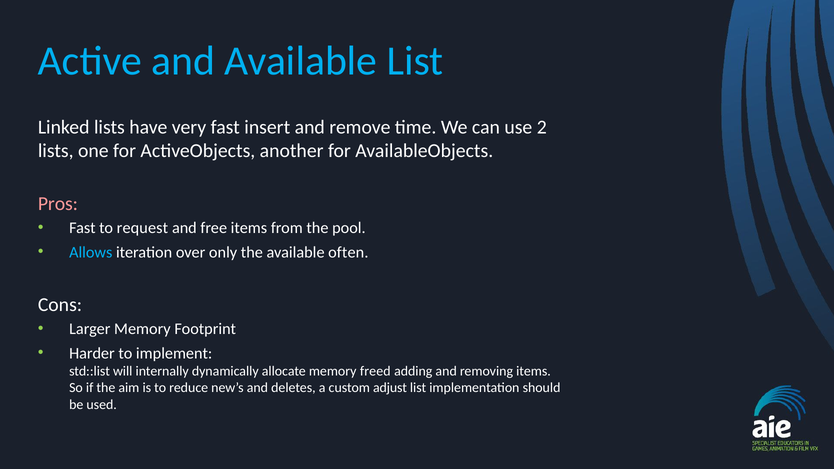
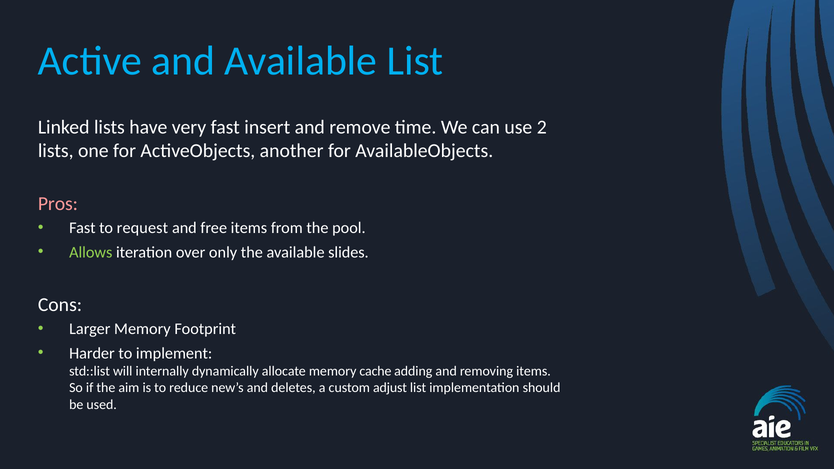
Allows colour: light blue -> light green (91, 252)
often: often -> slides (348, 252)
freed: freed -> cache (375, 371)
